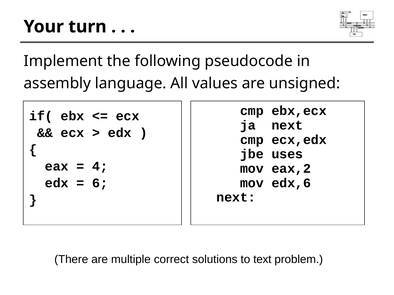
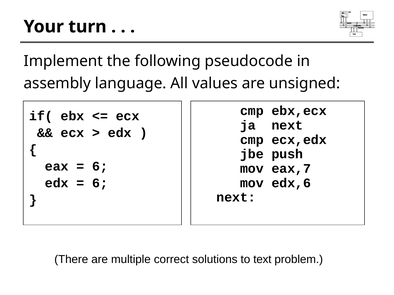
uses: uses -> push (287, 154)
4: 4 -> 6 (100, 167)
eax,2: eax,2 -> eax,7 (291, 169)
